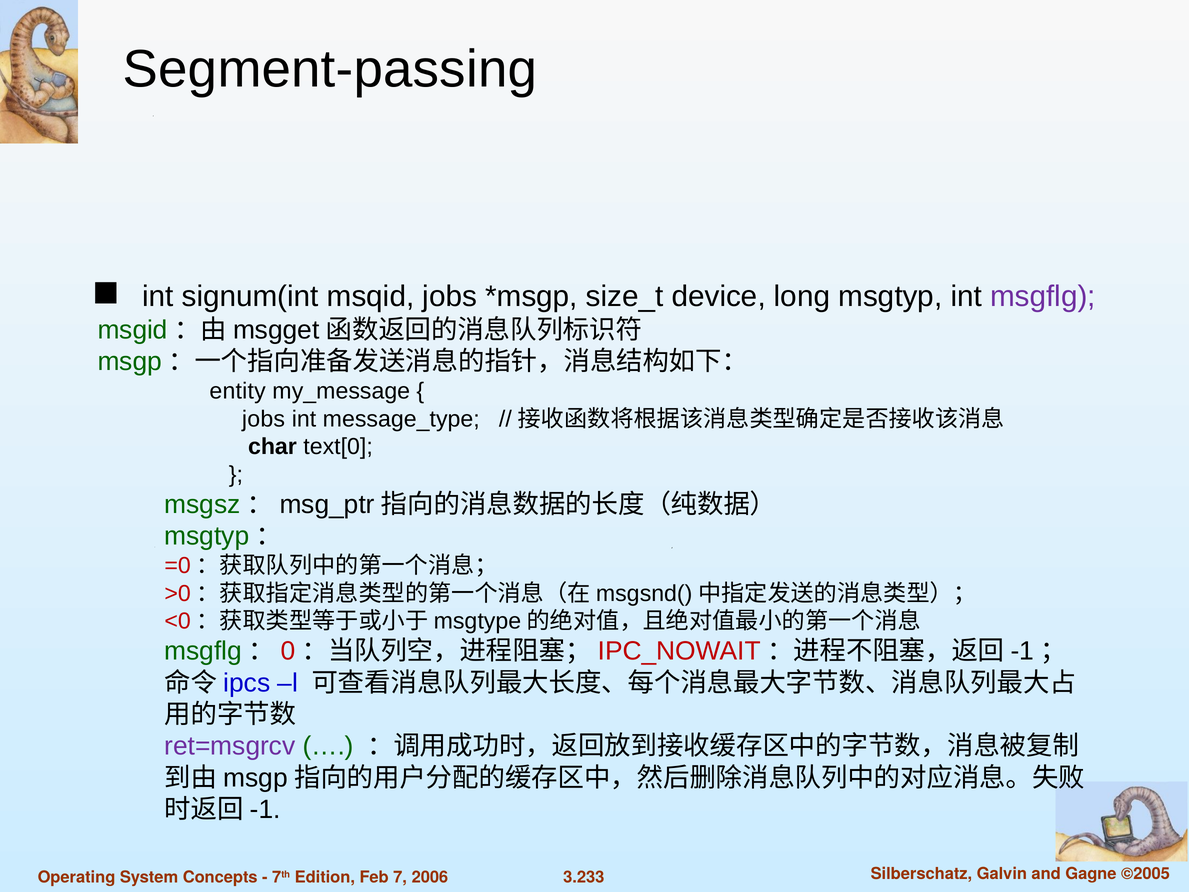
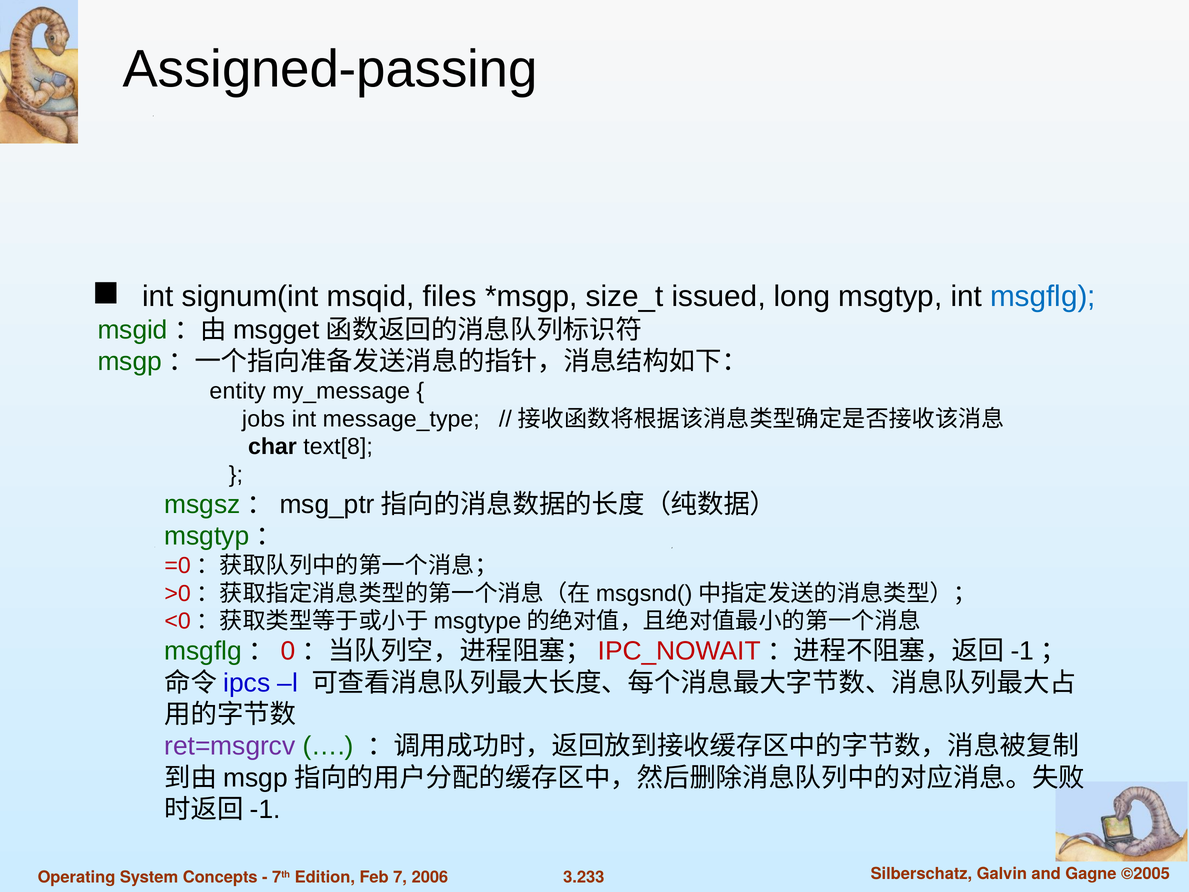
Segment-passing: Segment-passing -> Assigned-passing (330, 69)
msqid jobs: jobs -> files (450, 296)
device: device -> issued (719, 296)
msgflg colour: purple -> blue (1043, 296)
text[0: text[0 -> text[8 (338, 447)
